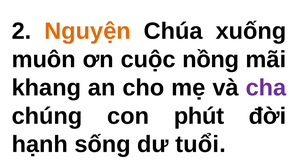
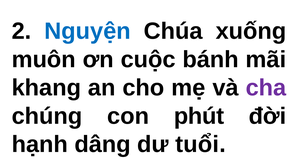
Nguyện colour: orange -> blue (88, 31)
nồng: nồng -> bánh (211, 60)
sống: sống -> dâng (103, 144)
